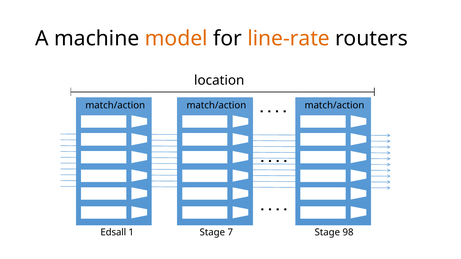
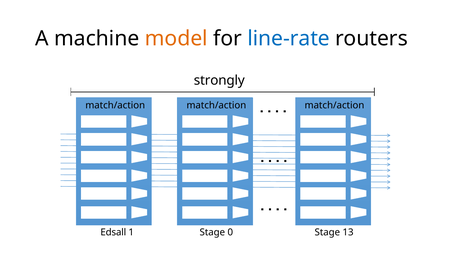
line-rate colour: orange -> blue (289, 39)
location: location -> strongly (219, 81)
7: 7 -> 0 (230, 233)
98: 98 -> 13 (348, 233)
